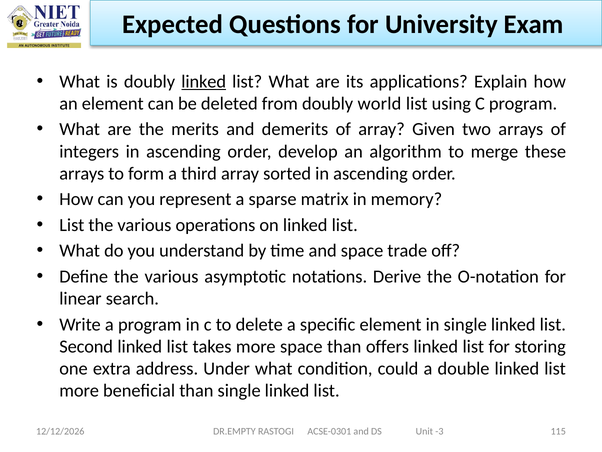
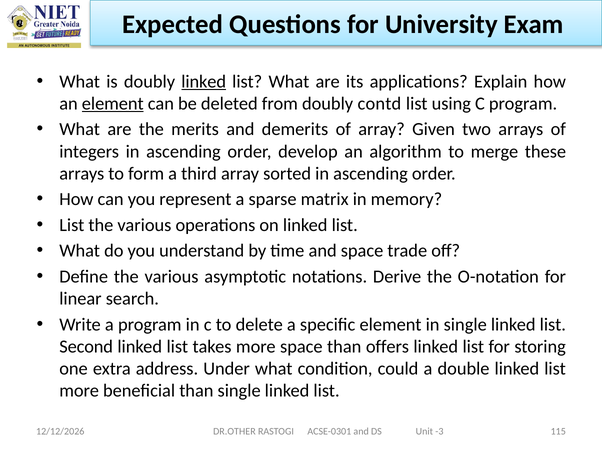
element underline: none -> present (113, 103)
world: world -> contd (379, 103)
DR.EMPTY: DR.EMPTY -> DR.OTHER (234, 431)
